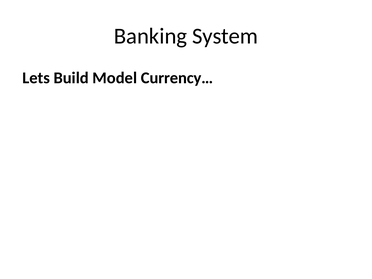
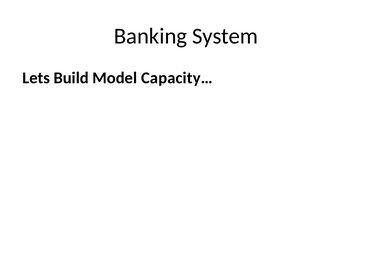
Currency…: Currency… -> Capacity… (177, 78)
